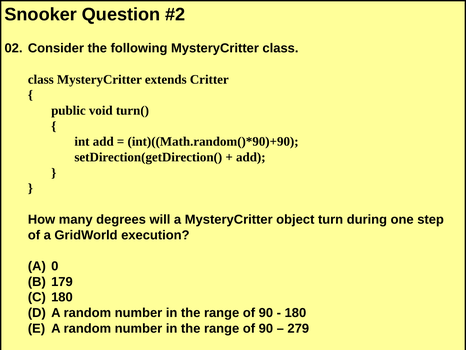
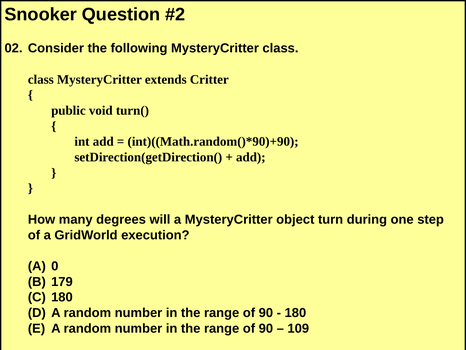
279: 279 -> 109 (298, 328)
